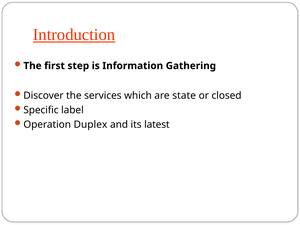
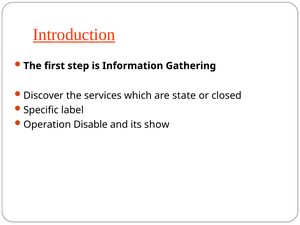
Duplex: Duplex -> Disable (91, 124)
latest: latest -> show (157, 124)
